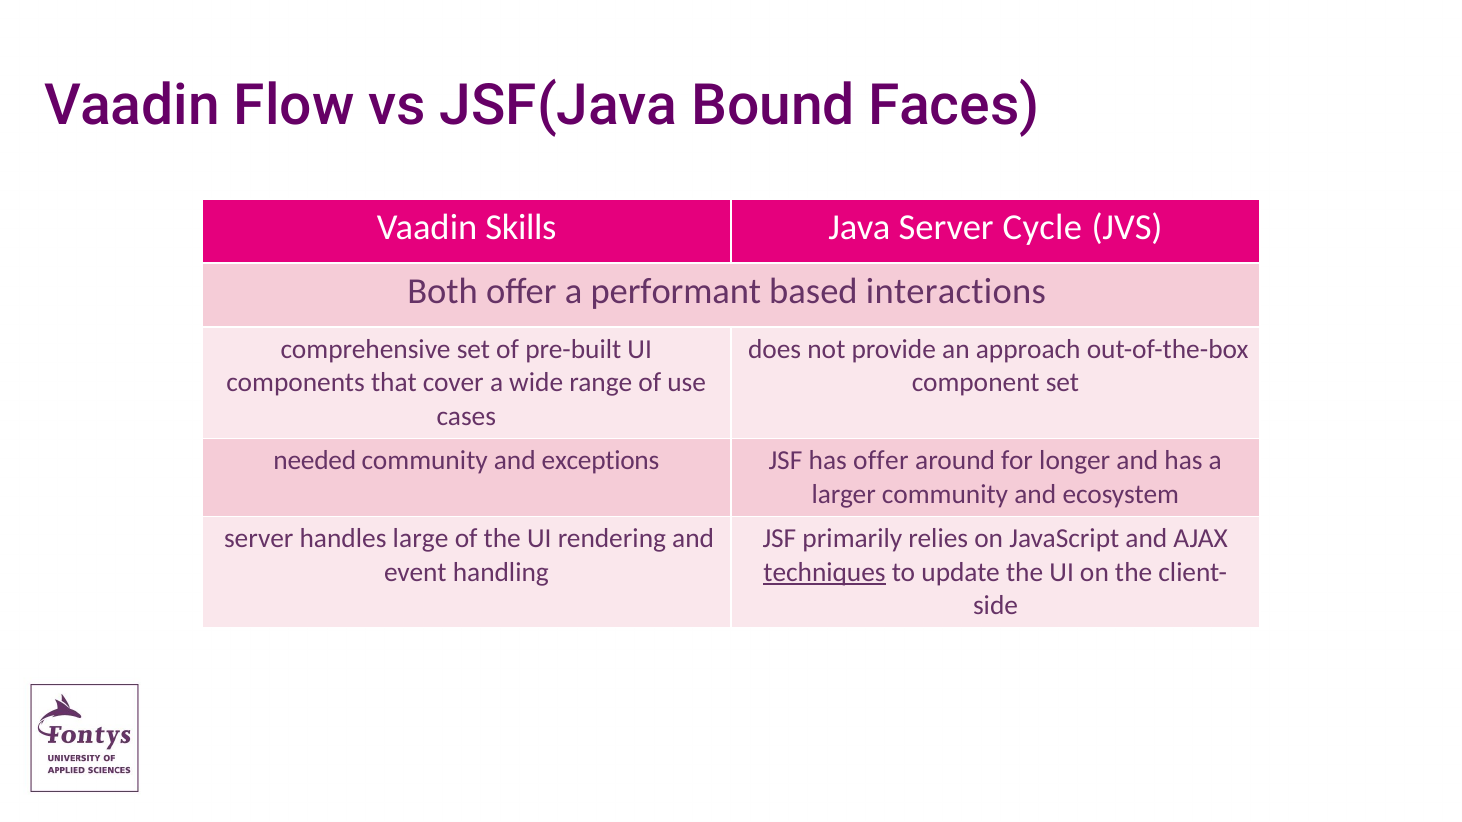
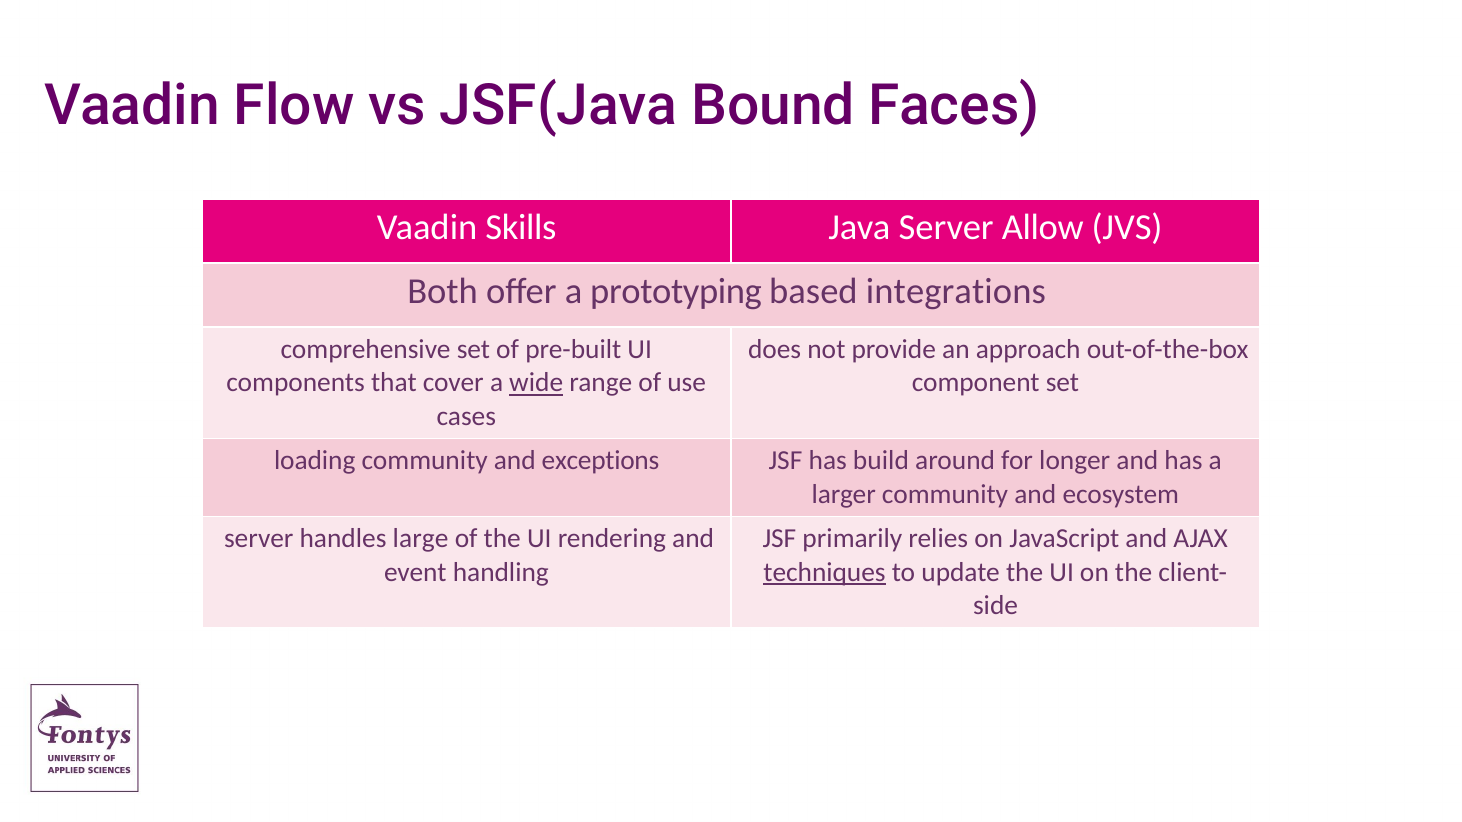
Cycle: Cycle -> Allow (1043, 227)
performant: performant -> prototyping (676, 291)
interactions: interactions -> integrations (956, 291)
wide underline: none -> present (536, 383)
needed: needed -> loading (315, 461)
has offer: offer -> build (881, 461)
